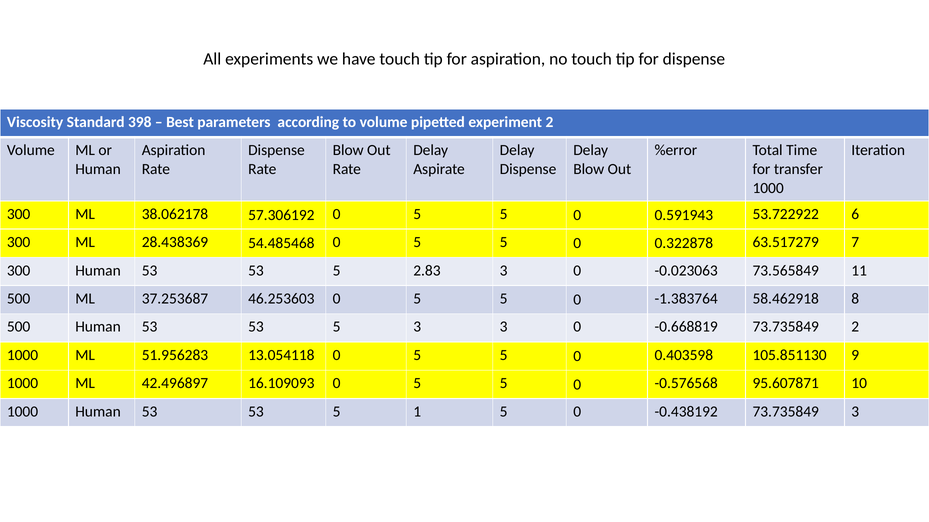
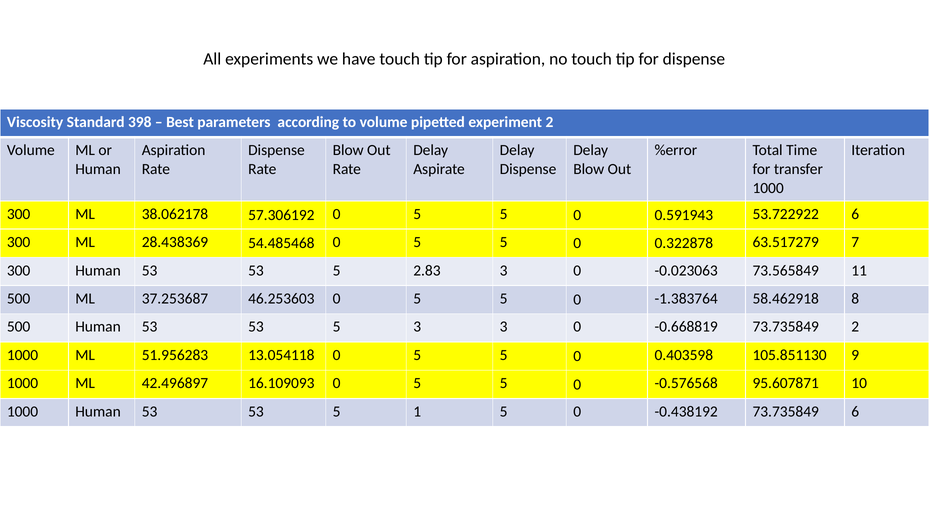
73.735849 3: 3 -> 6 (855, 412)
